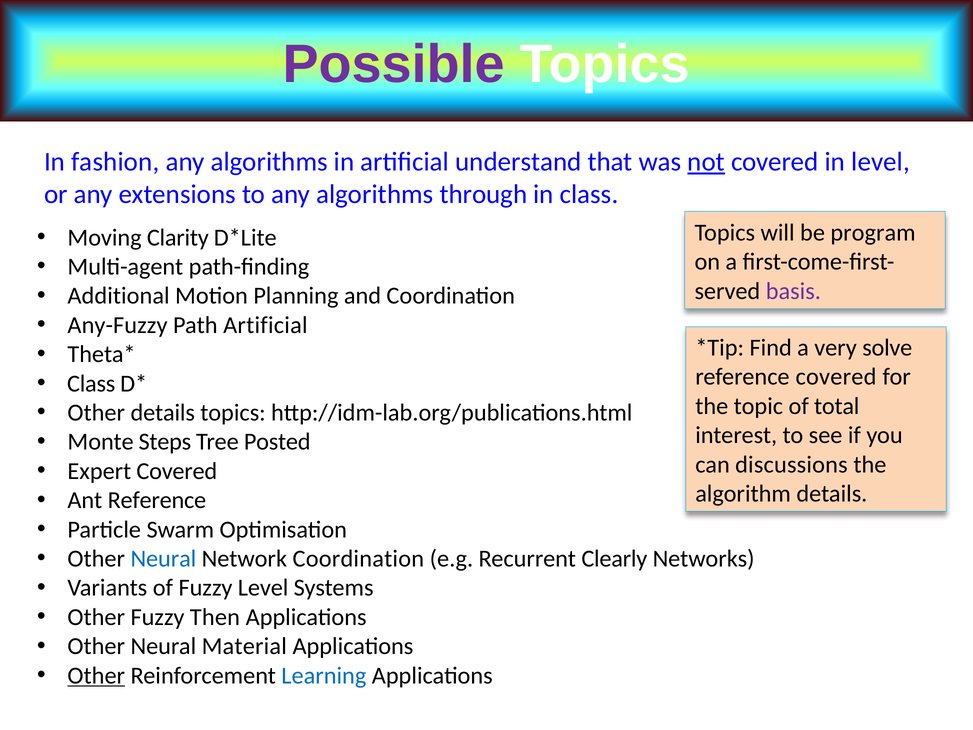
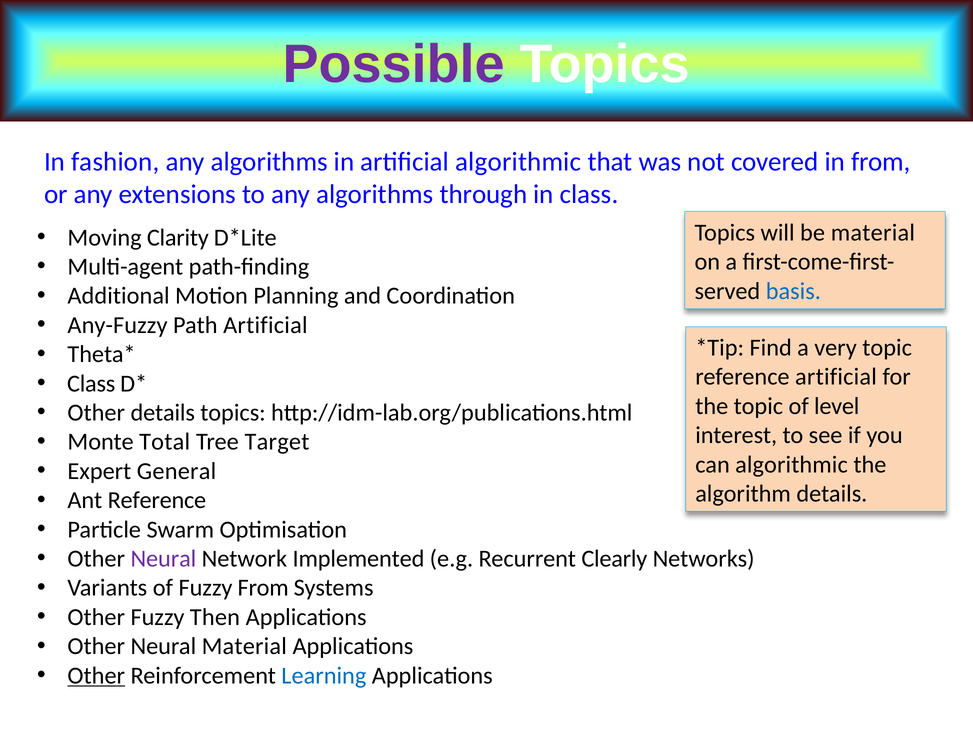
artificial understand: understand -> algorithmic (518, 162)
not underline: present -> none (706, 162)
in level: level -> from (881, 162)
be program: program -> material (873, 233)
basis colour: purple -> blue (793, 291)
very solve: solve -> topic (887, 348)
reference covered: covered -> artificial (836, 377)
total: total -> level (837, 406)
Steps: Steps -> Total (165, 442)
Posted: Posted -> Target (277, 442)
can discussions: discussions -> algorithmic (791, 464)
Expert Covered: Covered -> General (177, 471)
Neural colour: blue -> purple (163, 559)
Network Coordination: Coordination -> Implemented (358, 559)
Fuzzy Level: Level -> From (263, 588)
